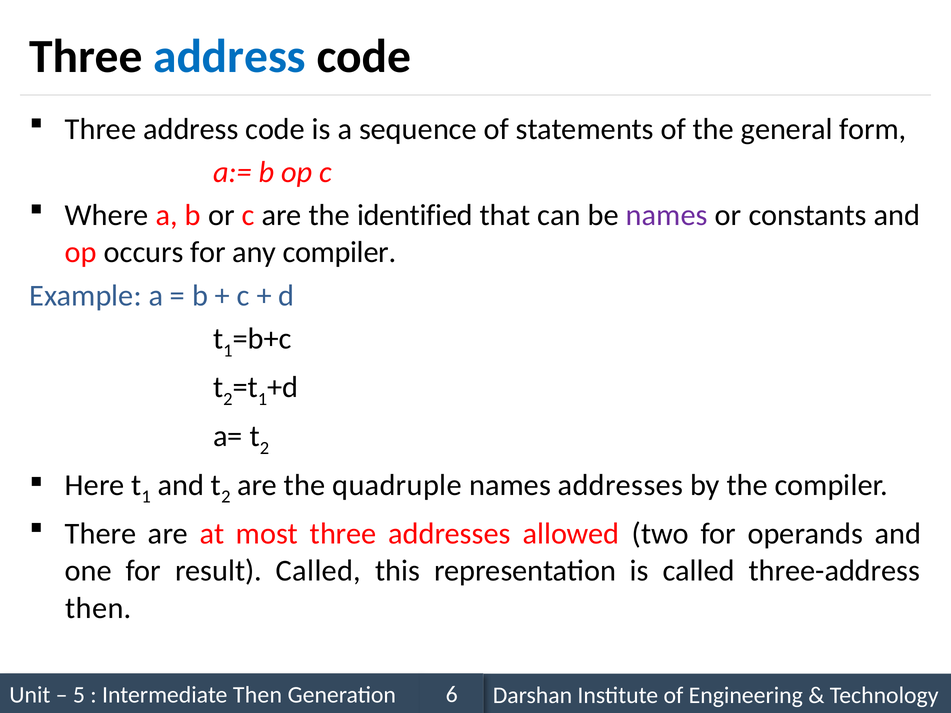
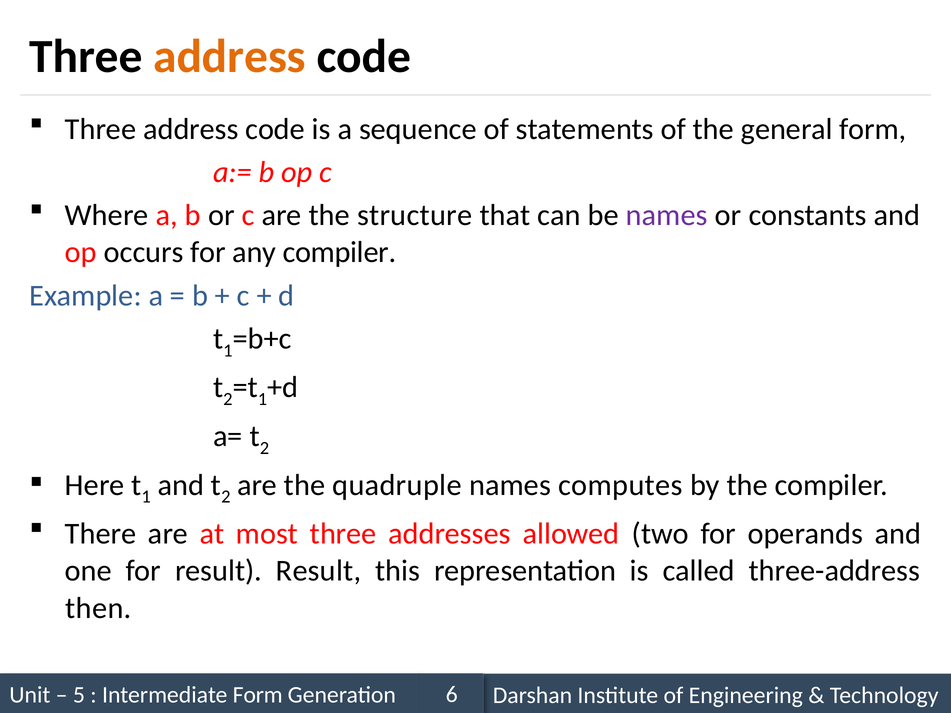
address colour: blue -> orange (229, 56)
identified: identified -> structure (415, 215)
names addresses: addresses -> computes (620, 485)
result Called: Called -> Result (319, 571)
Then: Then -> Form (258, 695)
